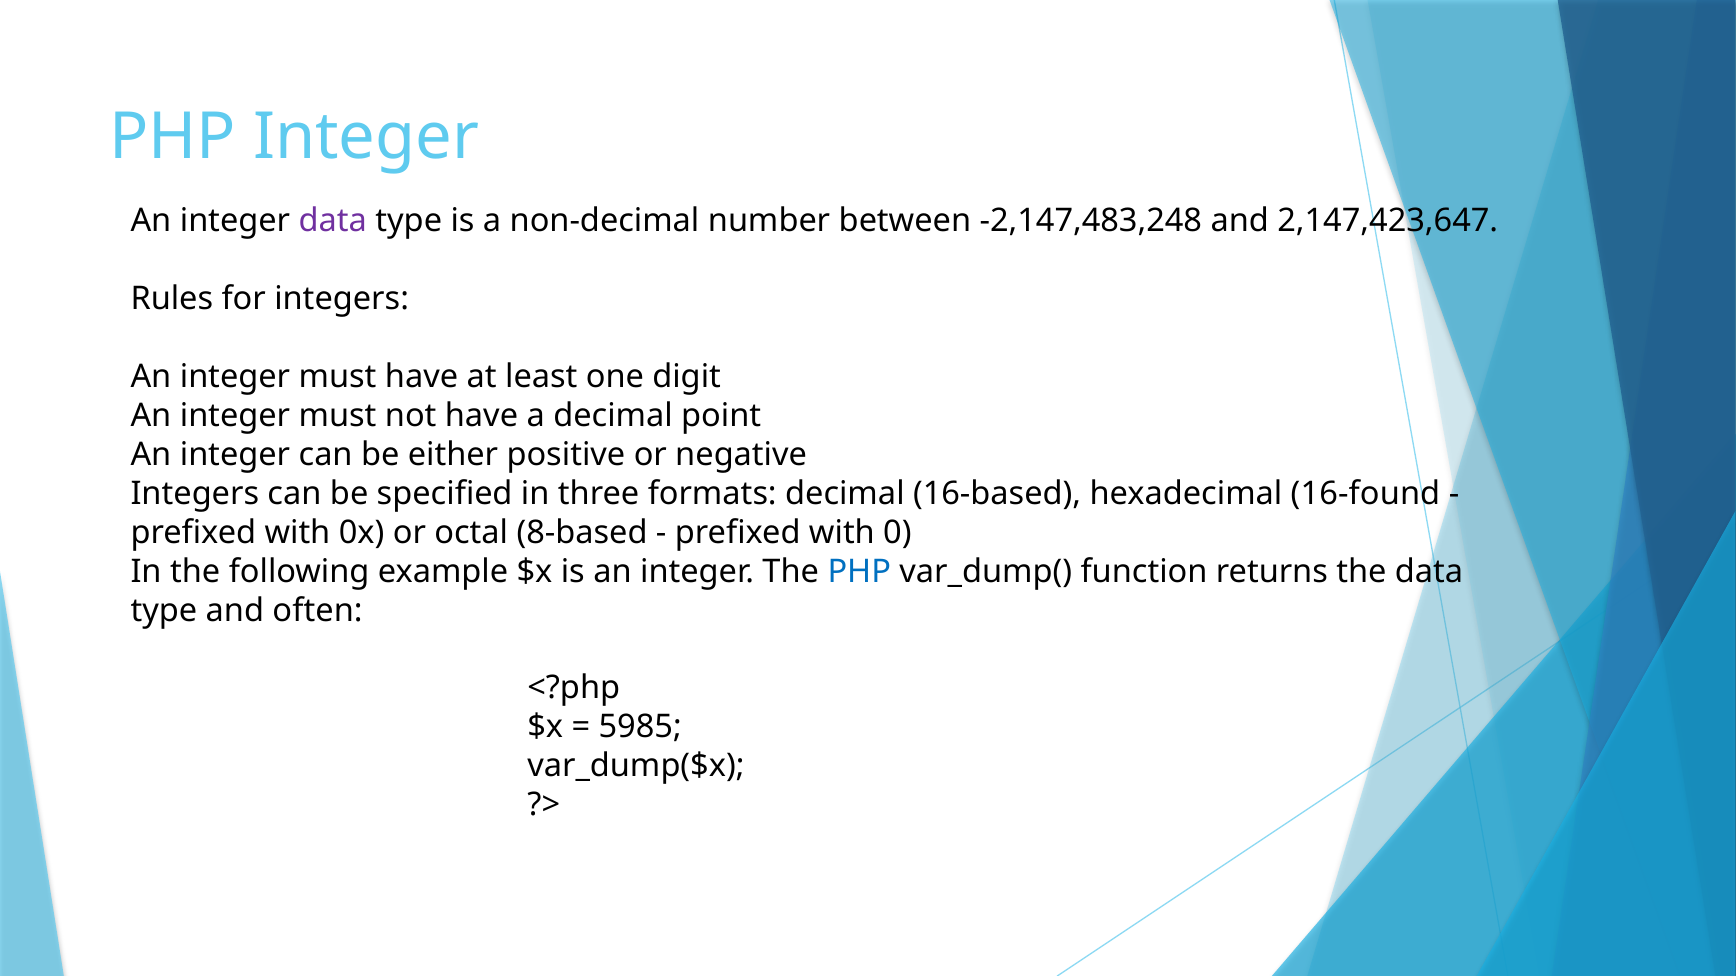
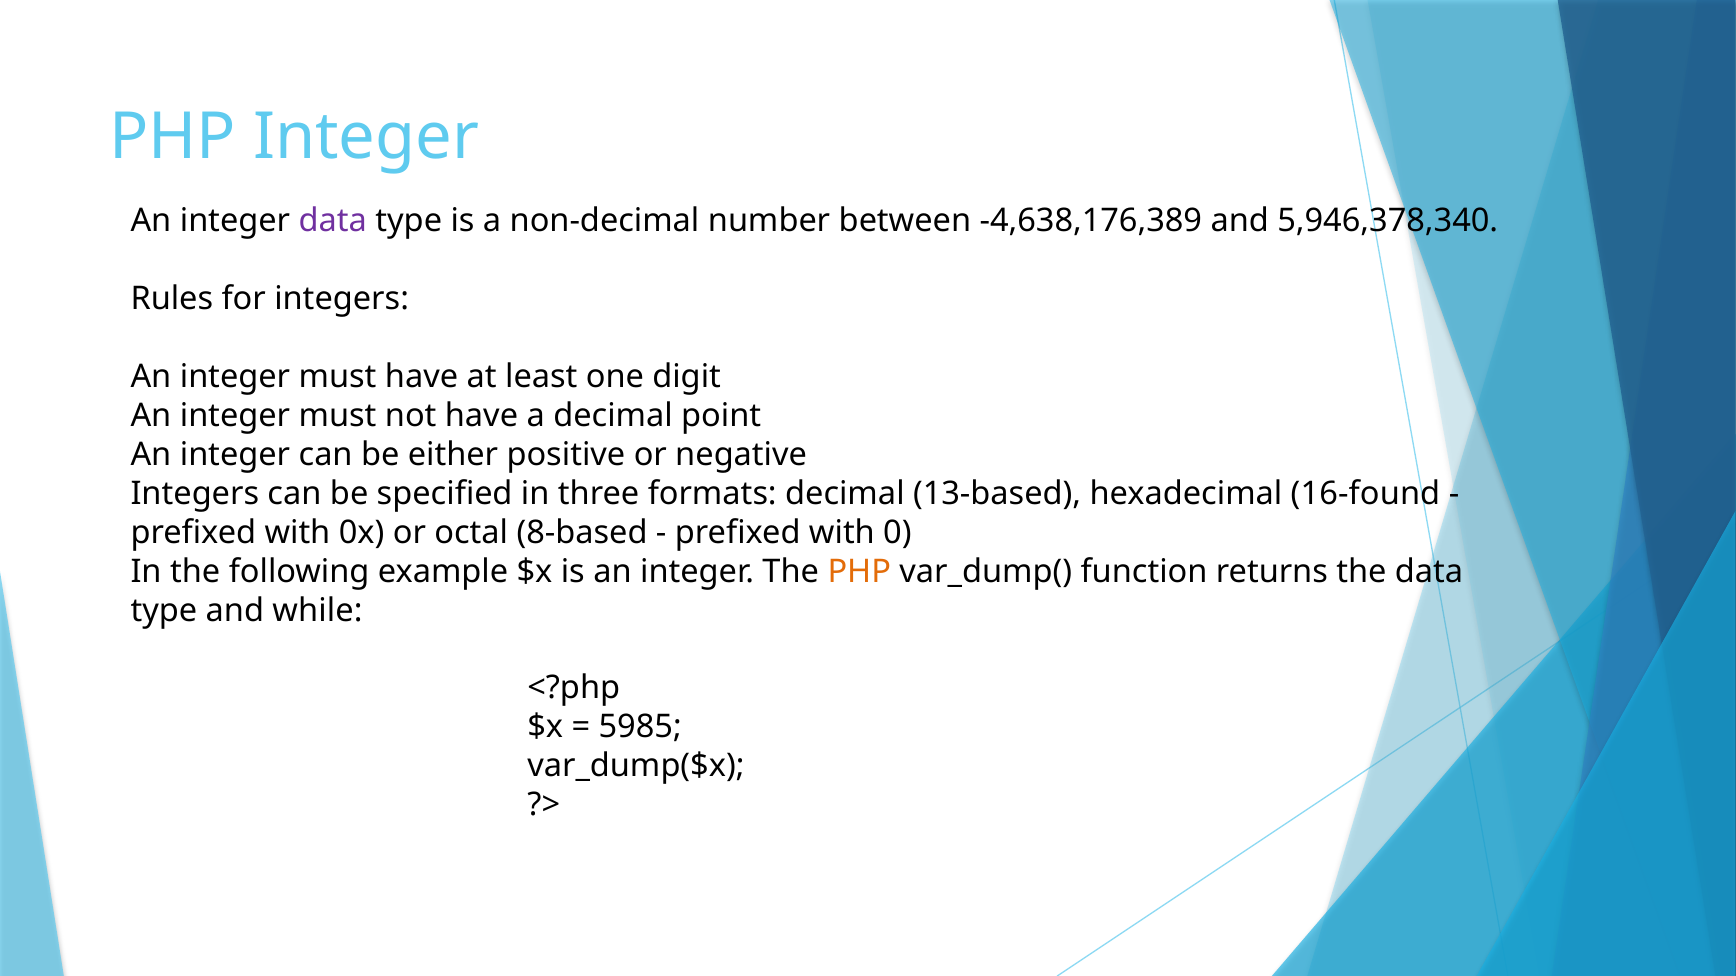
-2,147,483,248: -2,147,483,248 -> -4,638,176,389 (1091, 221)
2,147,423,647: 2,147,423,647 -> 5,946,378,340 (1388, 221)
16-based: 16-based -> 13-based (997, 494)
PHP colour: blue -> orange (859, 572)
often: often -> while (318, 611)
